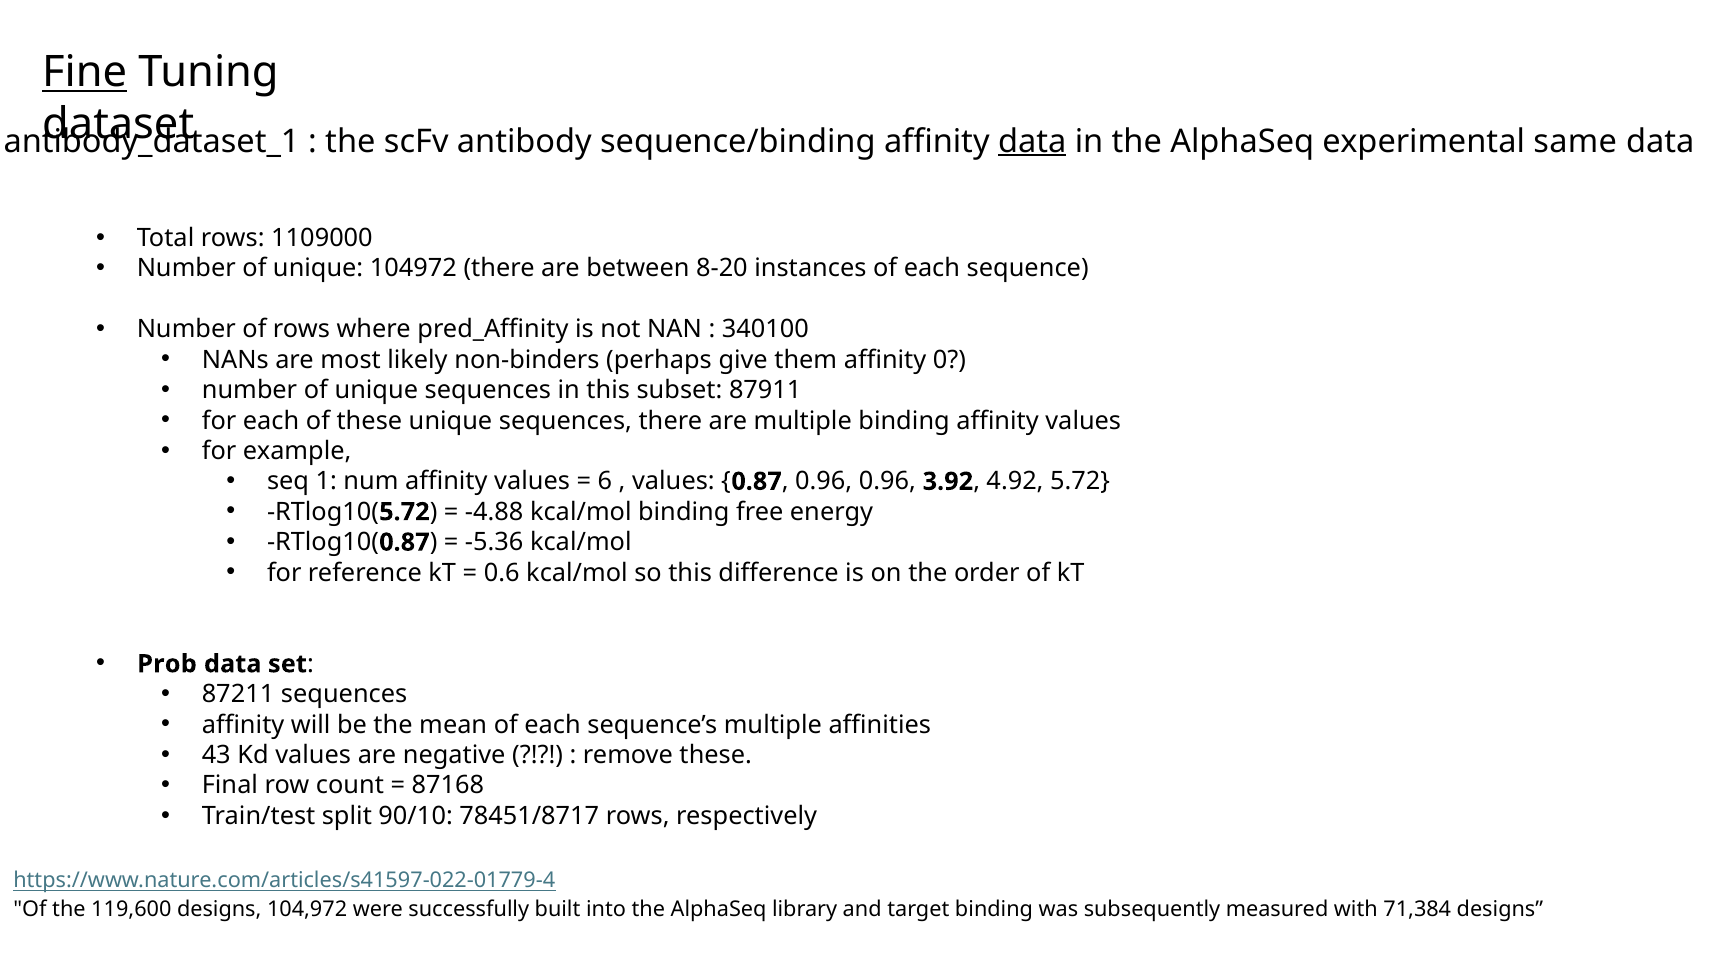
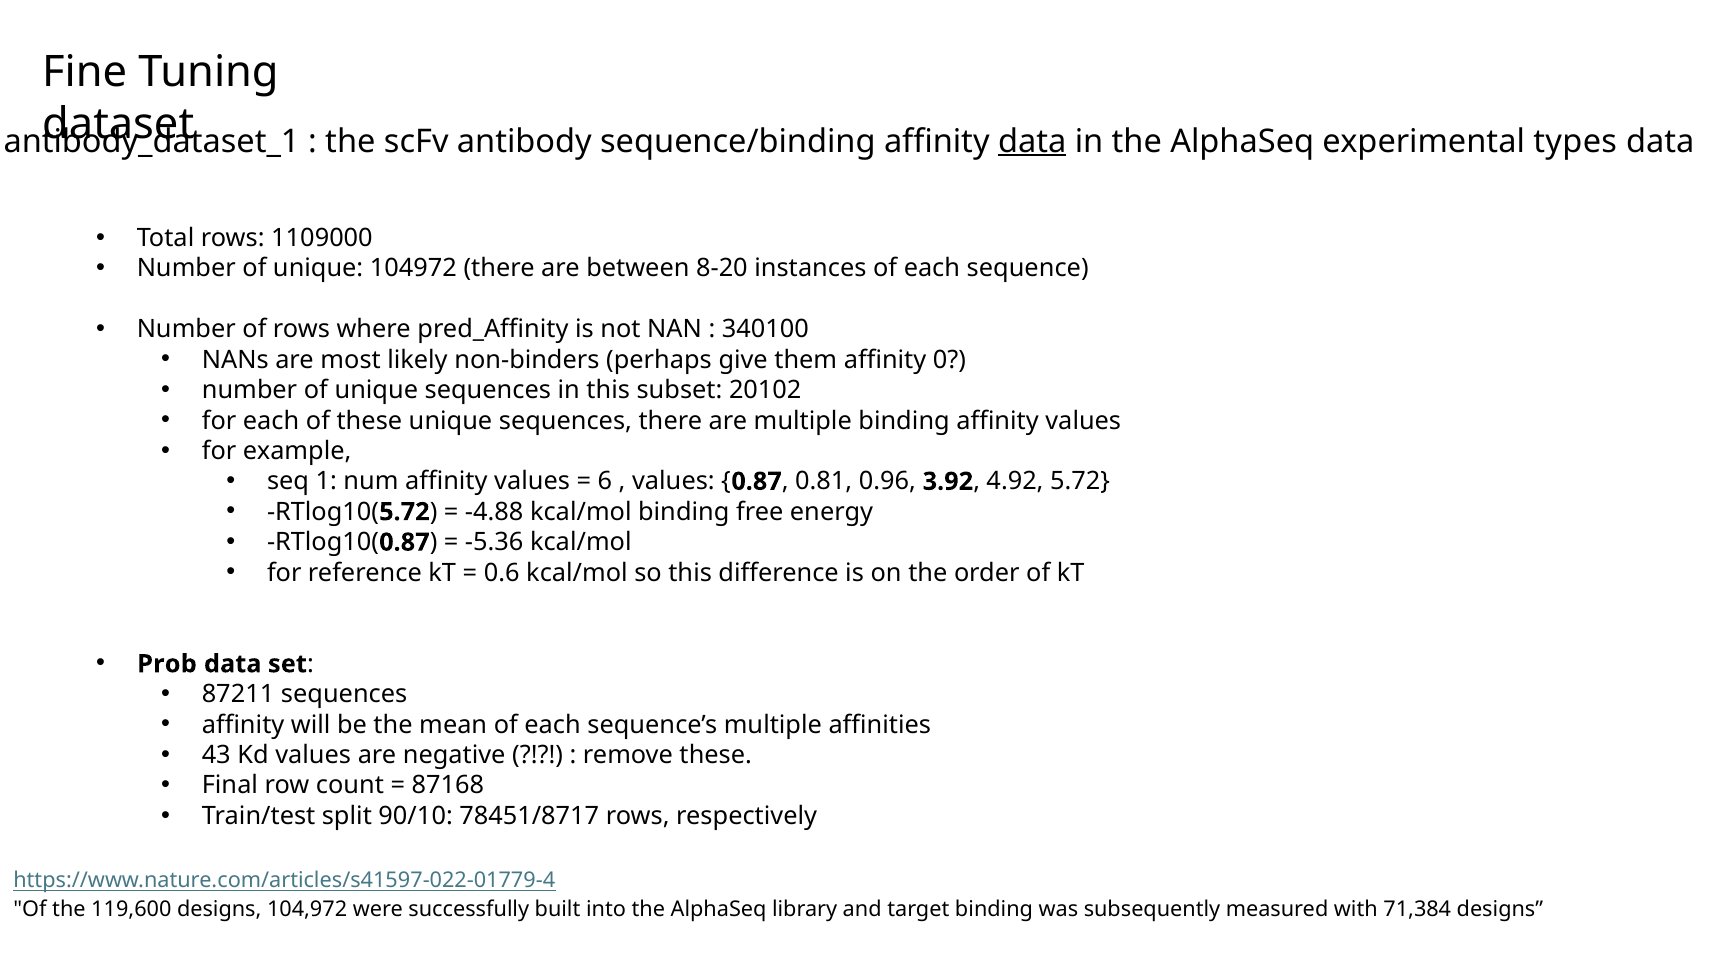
Fine underline: present -> none (85, 72)
same: same -> types (1575, 141)
87911: 87911 -> 20102 (765, 390)
0.87 0.96: 0.96 -> 0.81 (824, 481)
